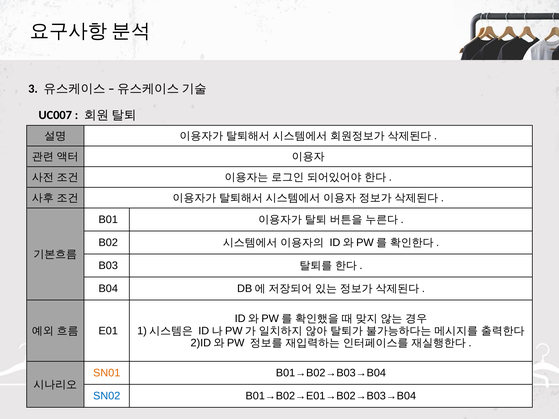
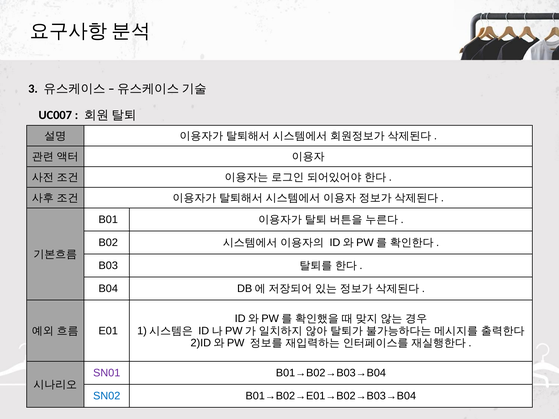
SN01 colour: orange -> purple (107, 373)
